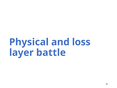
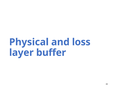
battle: battle -> buffer (51, 52)
